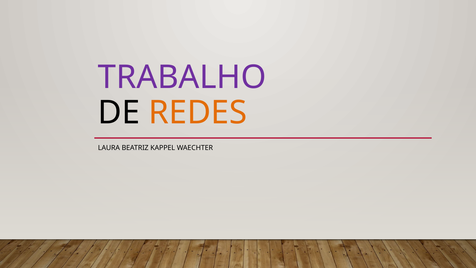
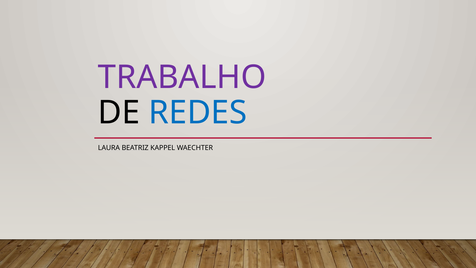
REDES colour: orange -> blue (198, 113)
